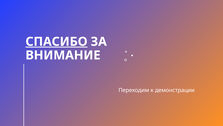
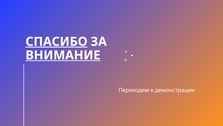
ВНИМАНИЕ underline: none -> present (63, 55)
